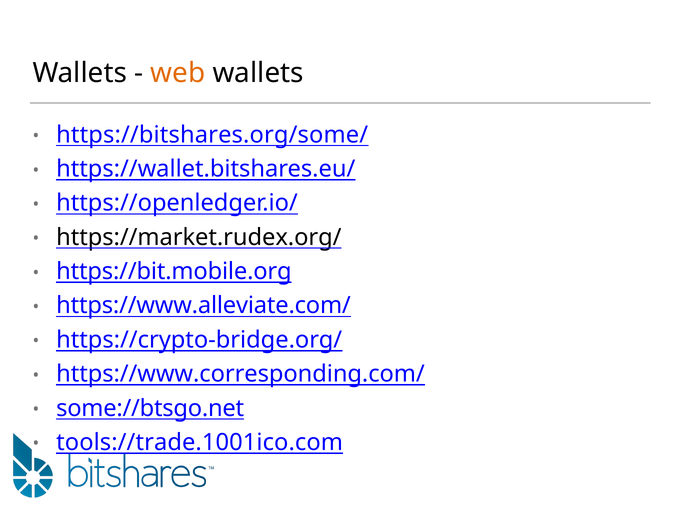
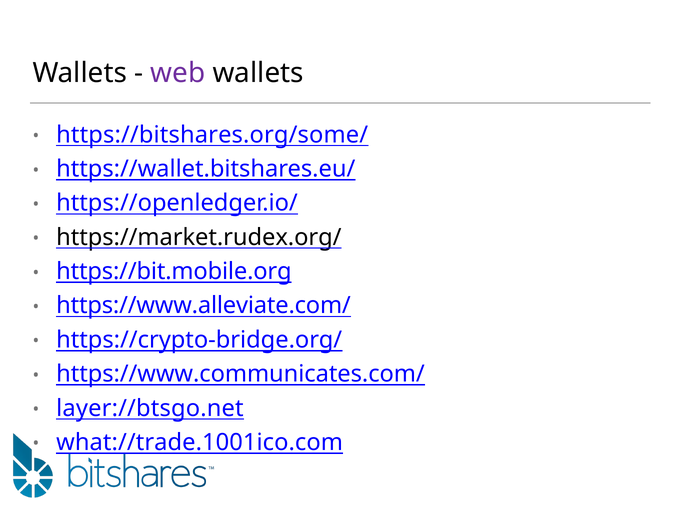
web colour: orange -> purple (178, 73)
https://www.corresponding.com/: https://www.corresponding.com/ -> https://www.communicates.com/ (240, 374)
some://btsgo.net: some://btsgo.net -> layer://btsgo.net (150, 408)
tools://trade.1001ico.com: tools://trade.1001ico.com -> what://trade.1001ico.com (200, 442)
